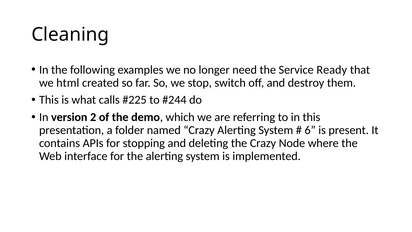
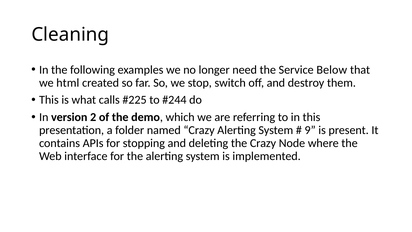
Ready: Ready -> Below (332, 70)
6: 6 -> 9 (310, 130)
